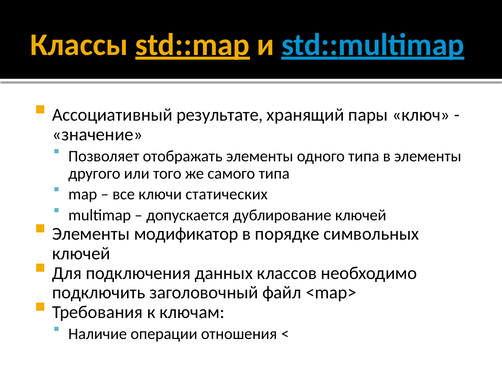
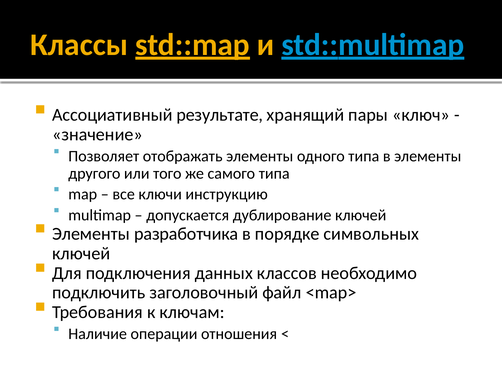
статических: статических -> инструкцию (227, 194)
модификатор: модификатор -> разработчика (186, 234)
